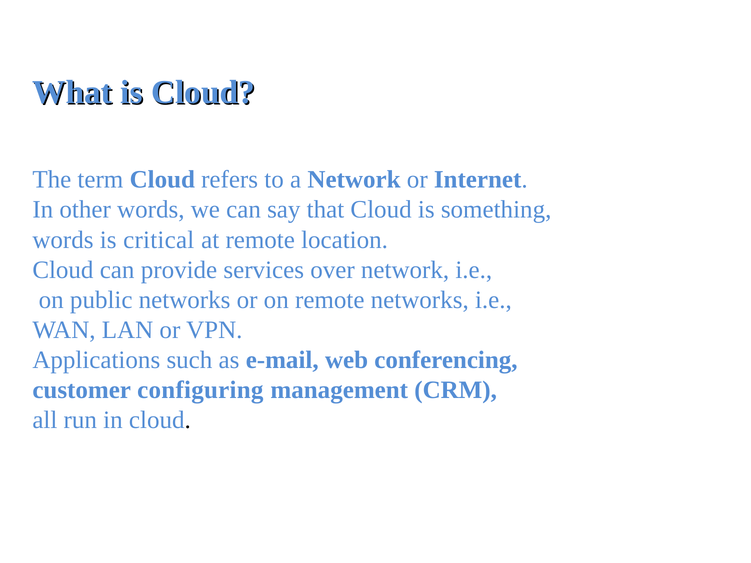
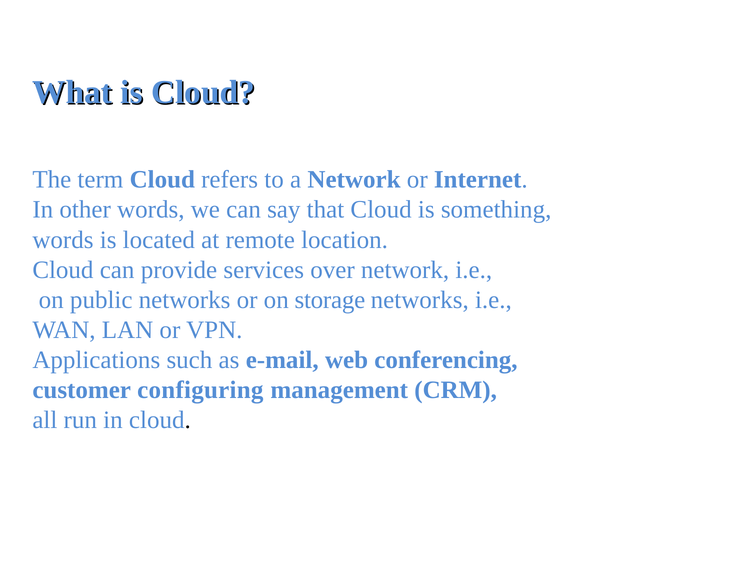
critical: critical -> located (159, 240)
on remote: remote -> storage (330, 300)
